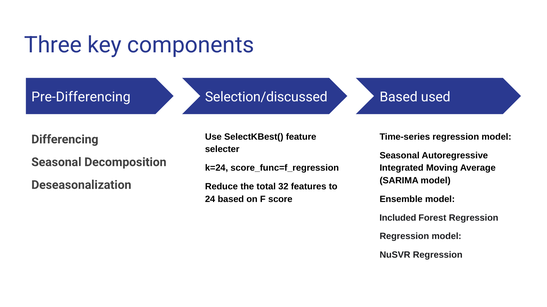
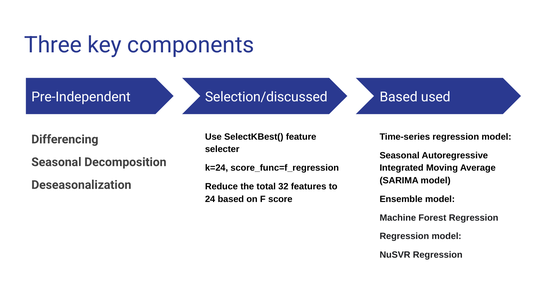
Pre-Differencing: Pre-Differencing -> Pre-Independent (81, 97)
Included: Included -> Machine (398, 218)
